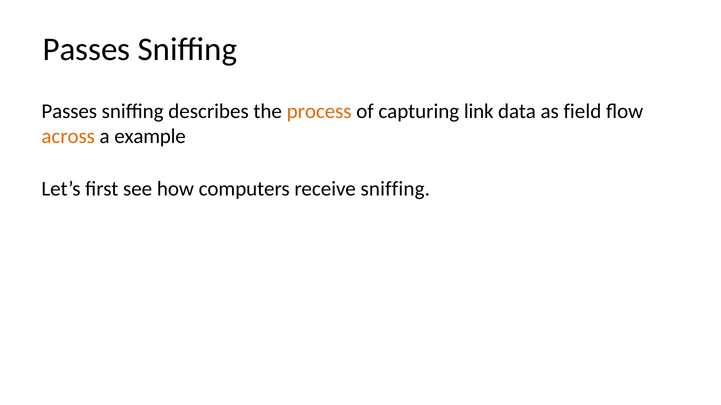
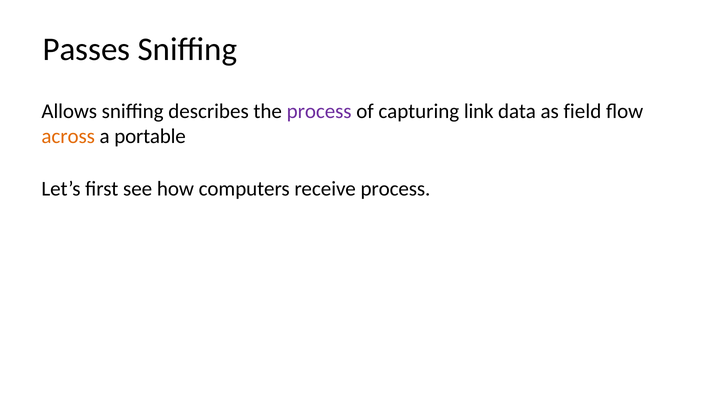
Passes: Passes -> Allows (69, 111)
process colour: orange -> purple (319, 111)
example: example -> portable (150, 137)
receive sniffing: sniffing -> process (395, 189)
